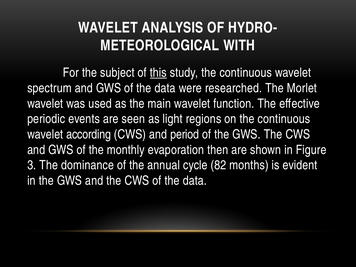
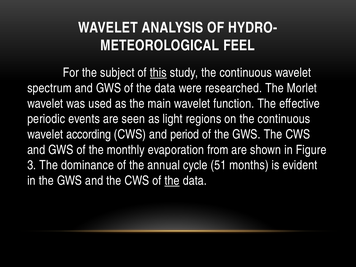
WITH: WITH -> FEEL (239, 46)
then: then -> from (218, 150)
82: 82 -> 51 (218, 165)
the underline: none -> present (172, 181)
